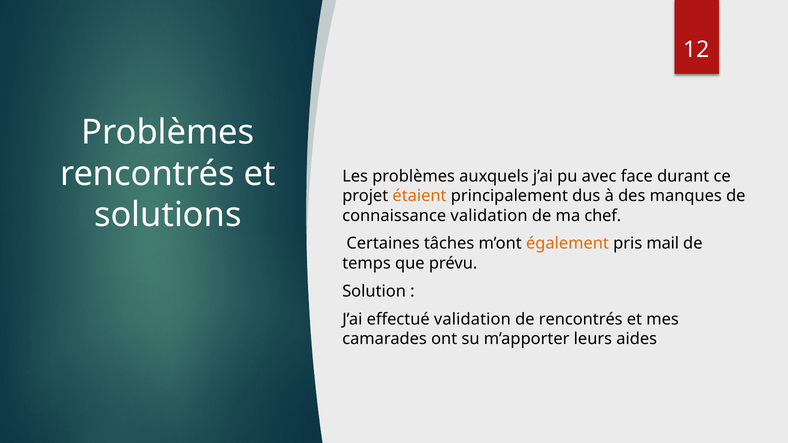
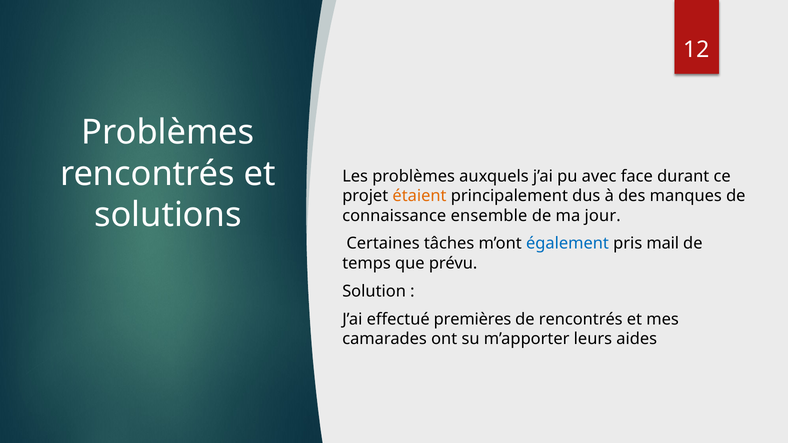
connaissance validation: validation -> ensemble (489, 216)
chef: chef -> jour (603, 216)
également colour: orange -> blue (567, 244)
effectué validation: validation -> premières (473, 319)
